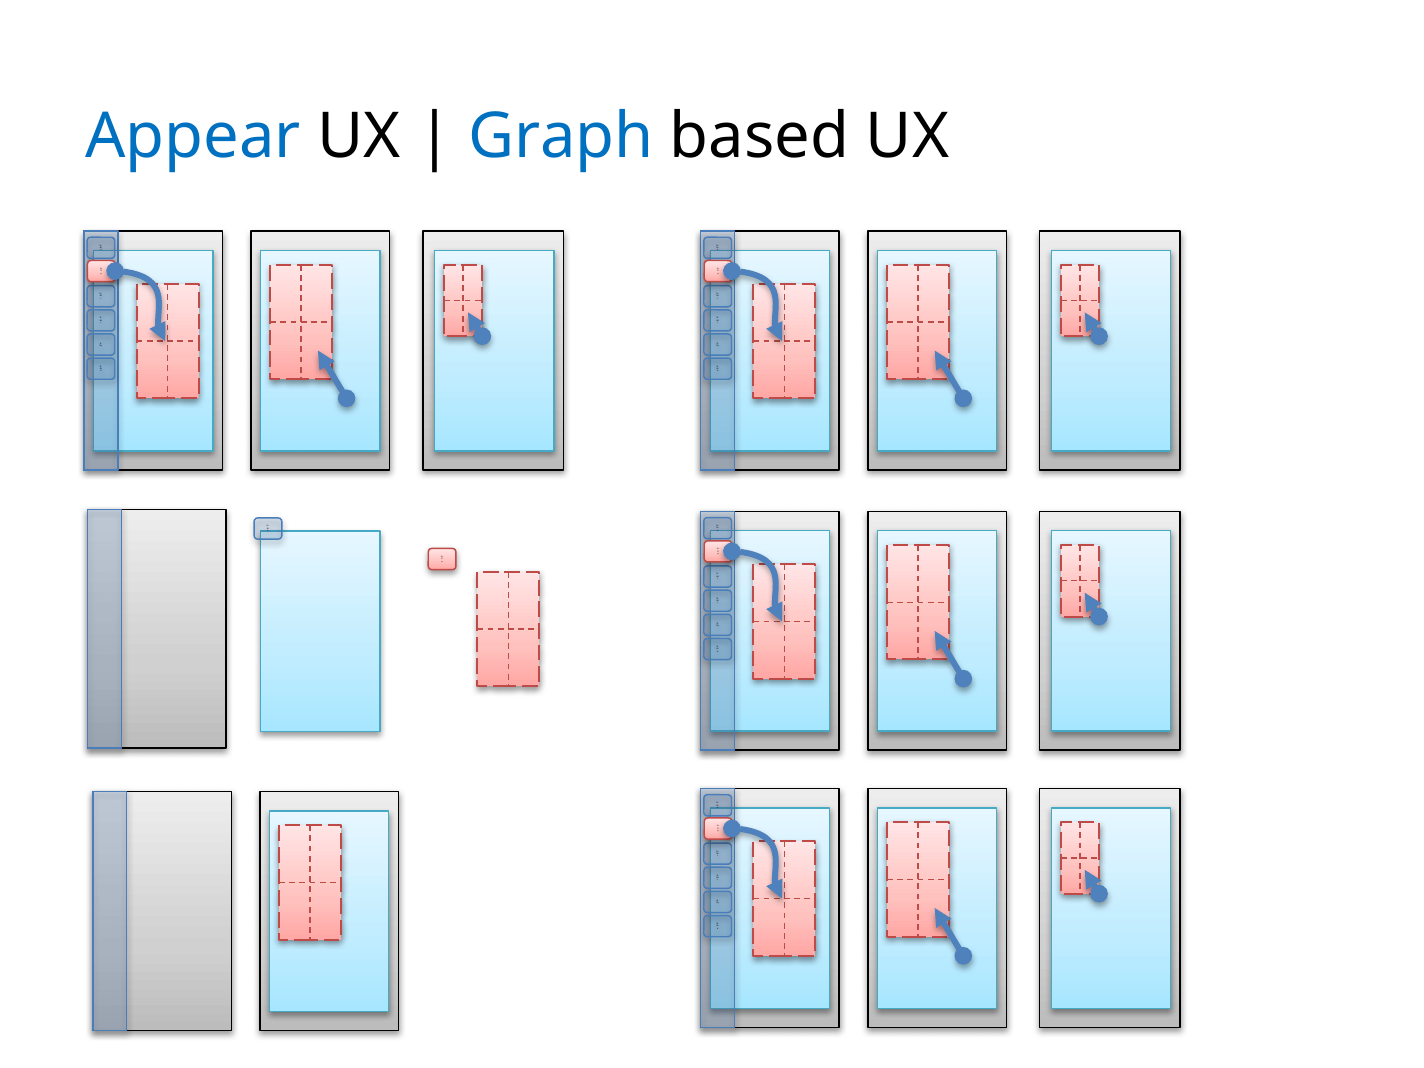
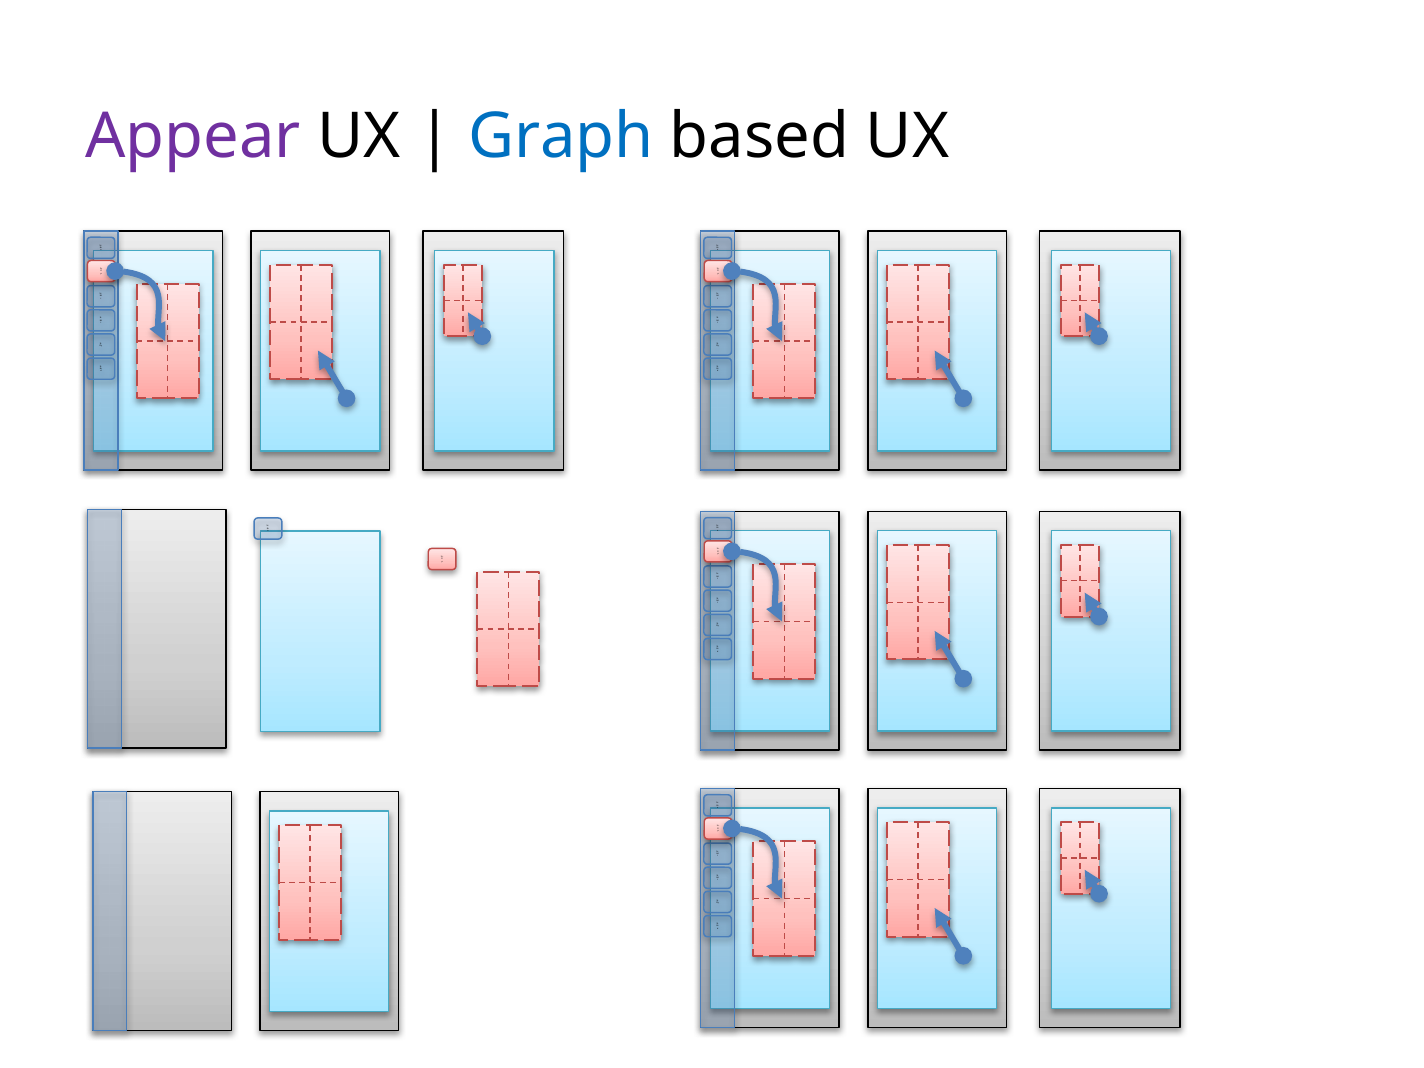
Appear colour: blue -> purple (193, 136)
